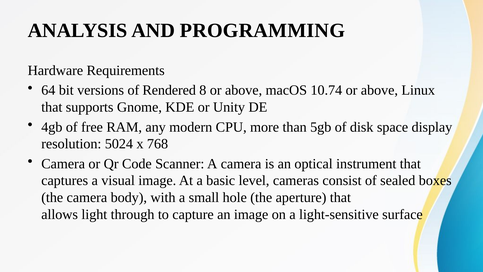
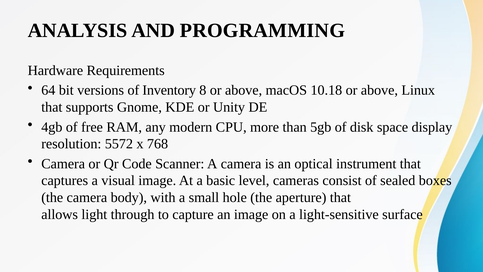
Rendered: Rendered -> Inventory (169, 90)
10.74: 10.74 -> 10.18 (326, 90)
5024: 5024 -> 5572 (119, 144)
